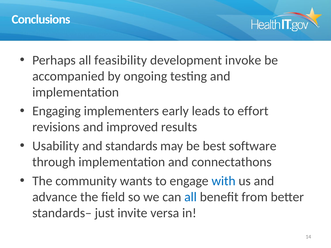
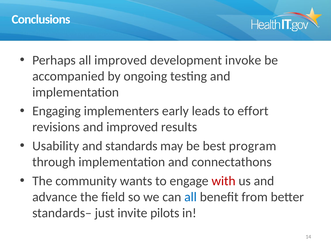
all feasibility: feasibility -> improved (121, 60)
software: software -> program (253, 146)
with colour: blue -> red (224, 181)
versa: versa -> pilots (165, 213)
